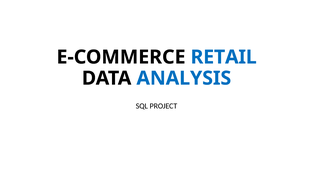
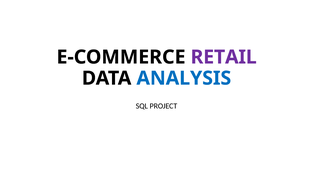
RETAIL colour: blue -> purple (224, 57)
